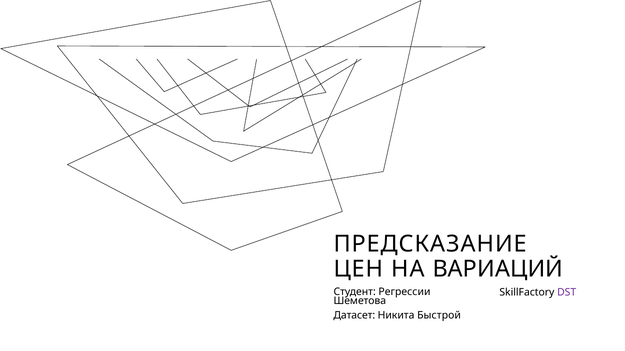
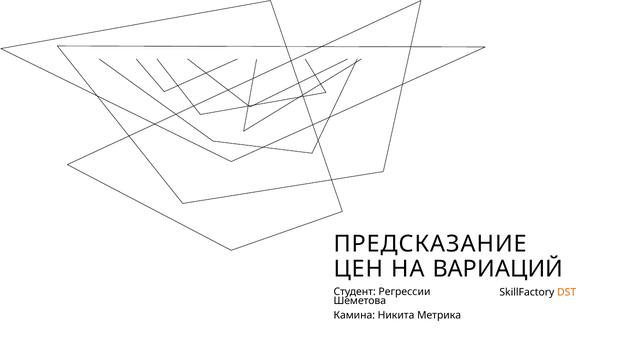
DST colour: purple -> orange (567, 293)
Датасет: Датасет -> Камина (354, 316)
Быстрой: Быстрой -> Метрика (439, 316)
